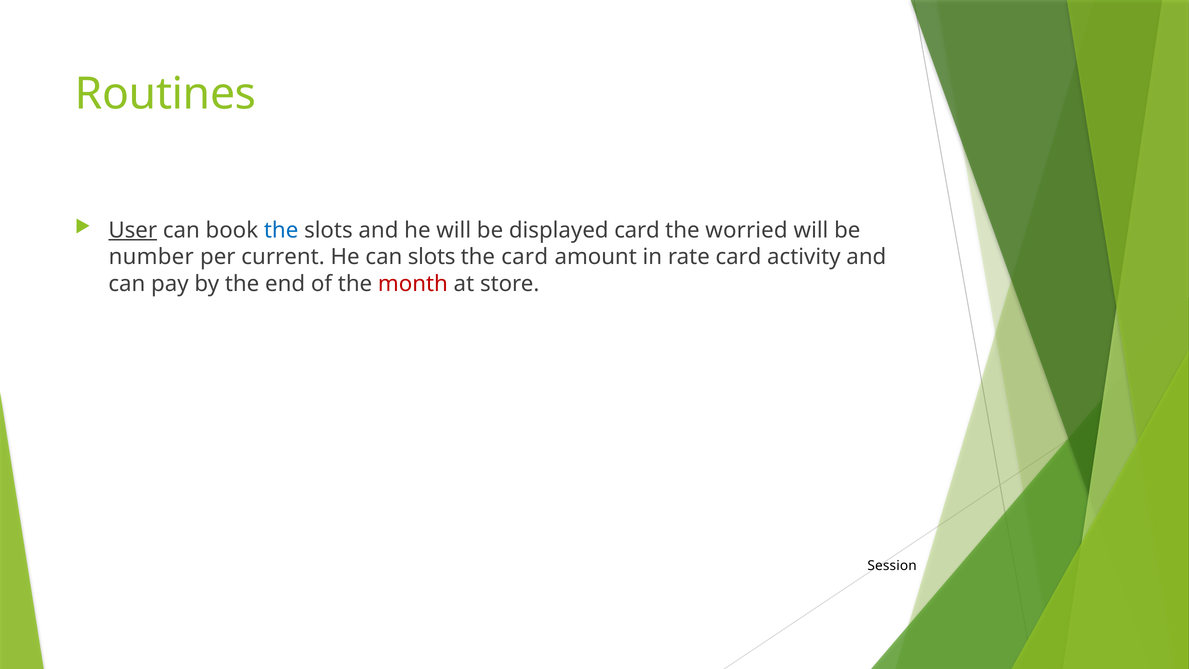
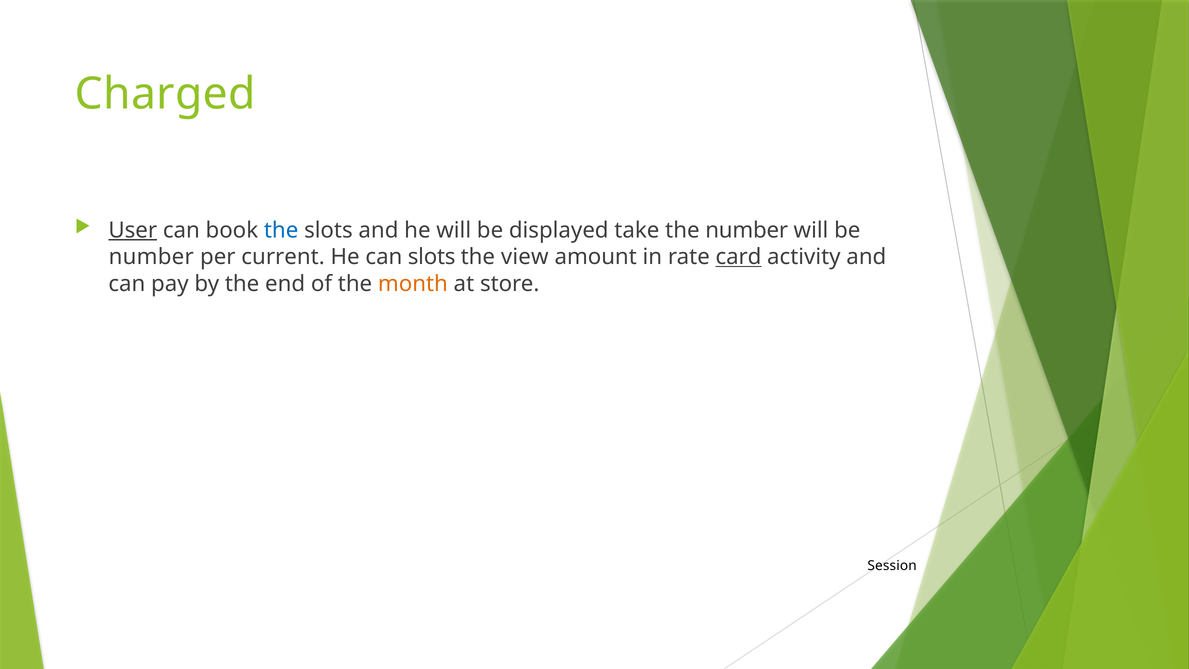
Routines: Routines -> Charged (165, 94)
displayed card: card -> take (637, 230)
the worried: worried -> number (747, 230)
the card: card -> view (525, 257)
card underline: none -> present (738, 257)
month colour: red -> orange (413, 284)
